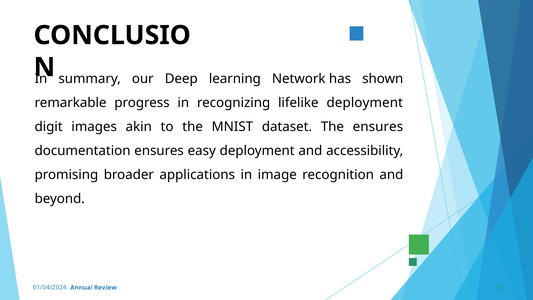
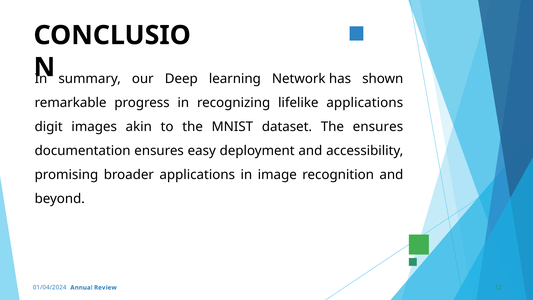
lifelike deployment: deployment -> applications (365, 103)
